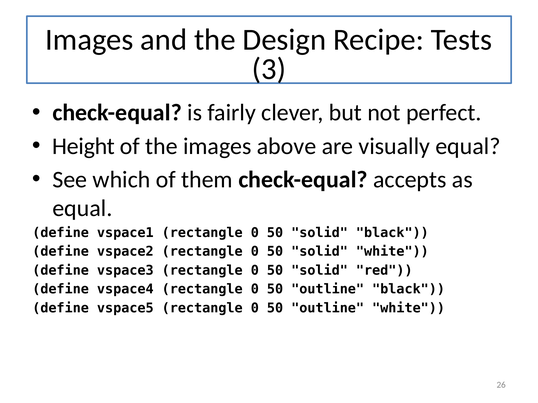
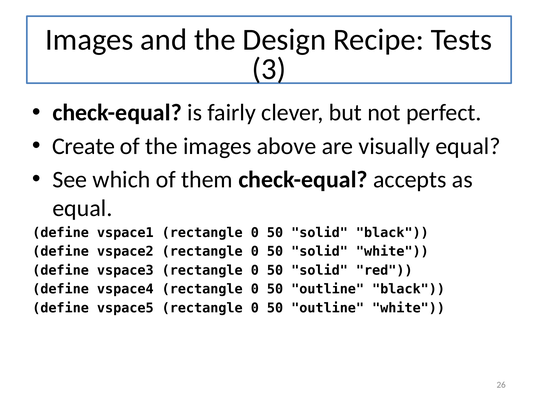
Height: Height -> Create (84, 146)
